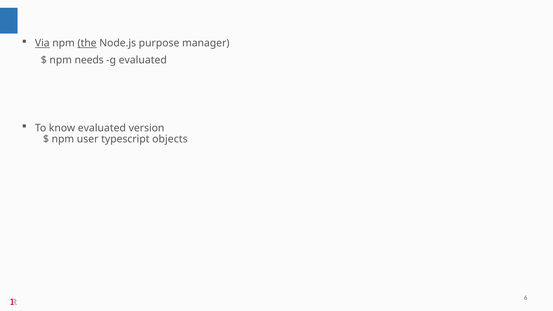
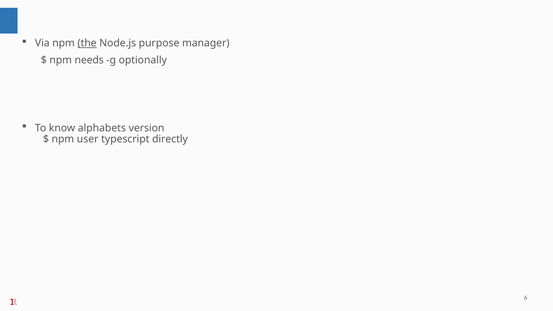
Via underline: present -> none (42, 43)
g evaluated: evaluated -> optionally (143, 60)
know evaluated: evaluated -> alphabets (102, 128)
objects: objects -> directly (170, 139)
